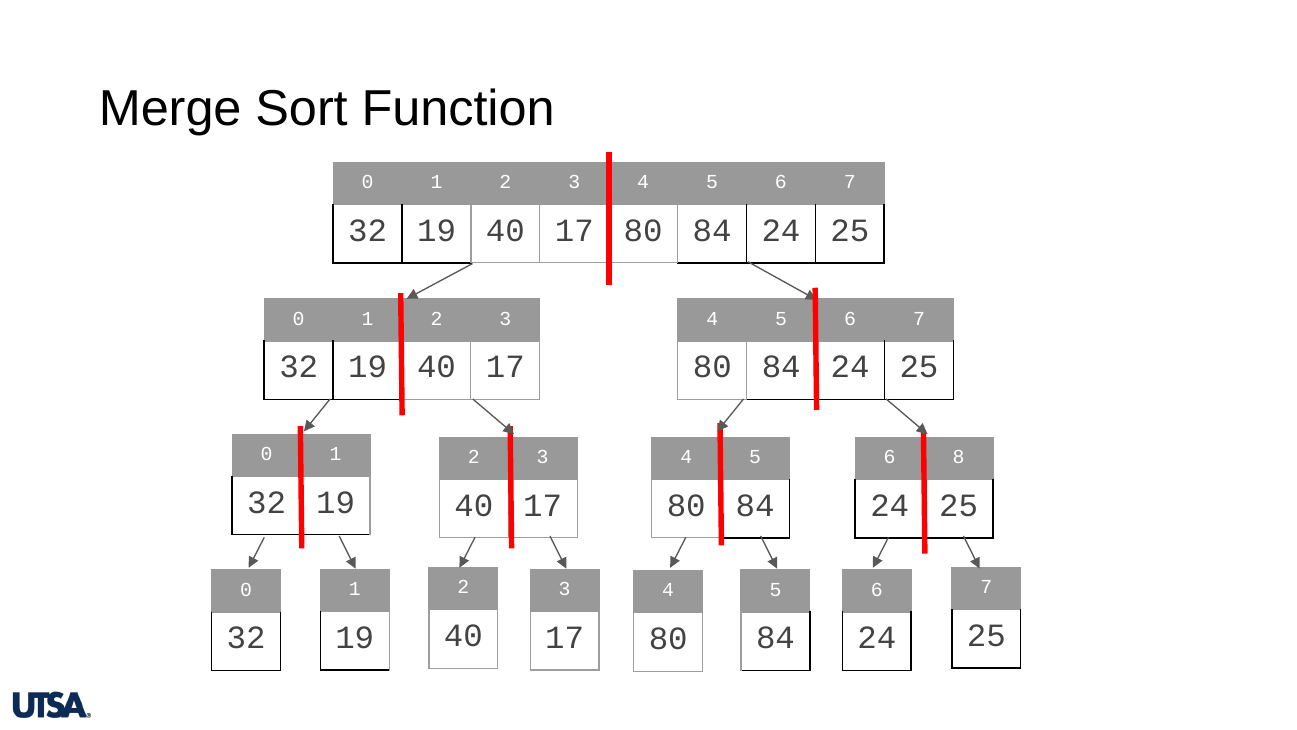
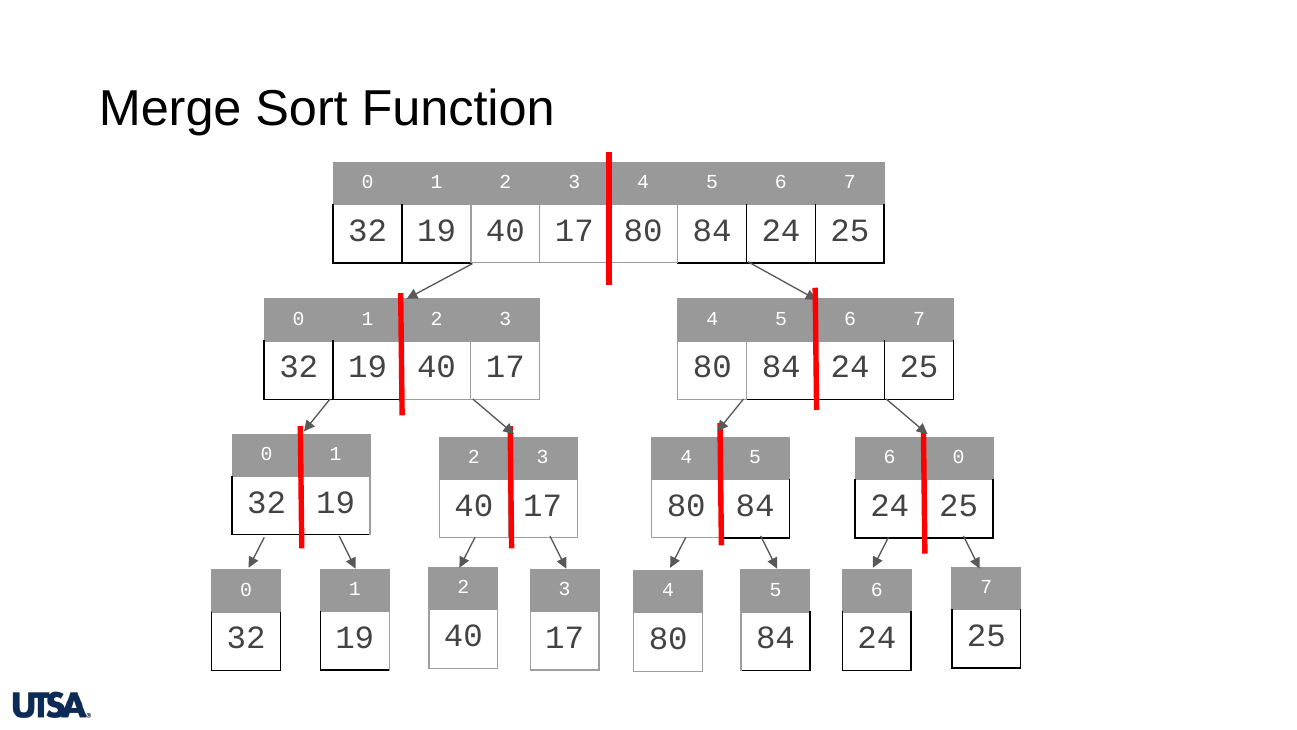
6 8: 8 -> 0 (959, 457)
